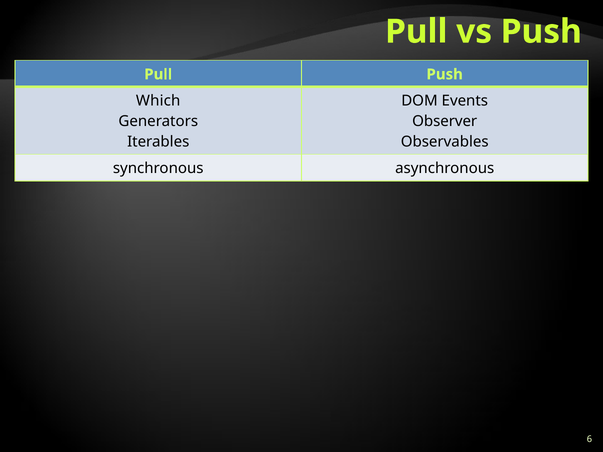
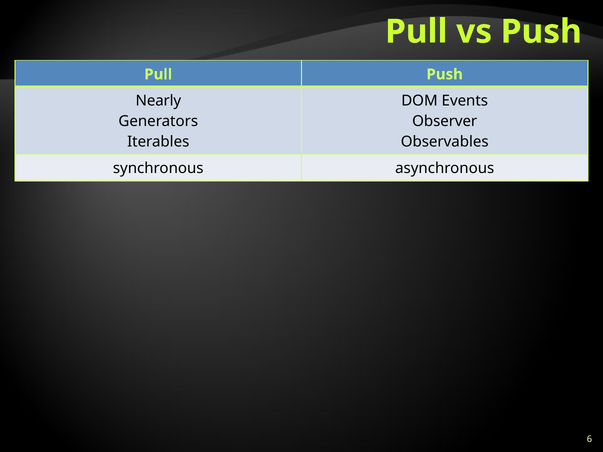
Which: Which -> Nearly (158, 101)
